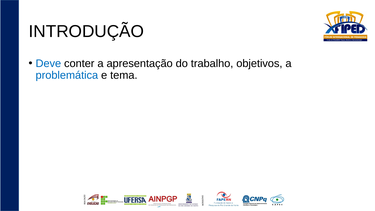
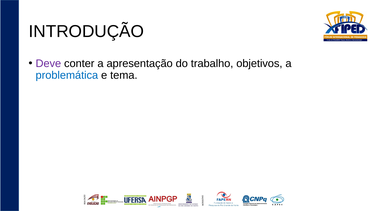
Deve colour: blue -> purple (48, 63)
